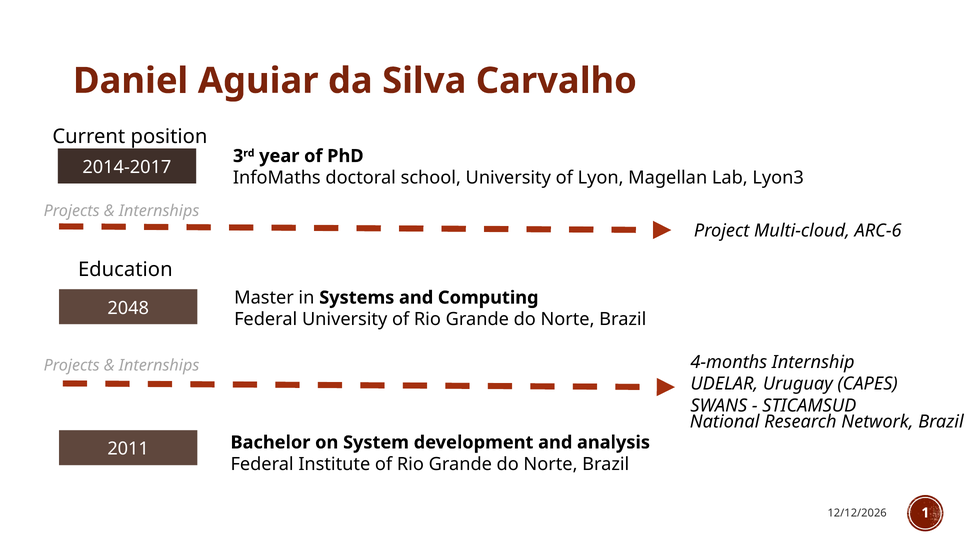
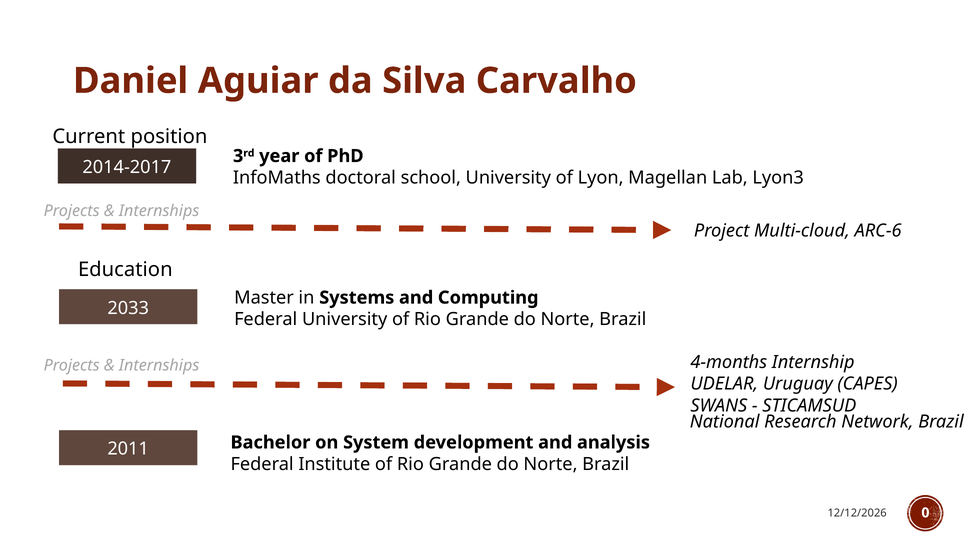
2048: 2048 -> 2033 (128, 308)
1: 1 -> 0 (925, 513)
